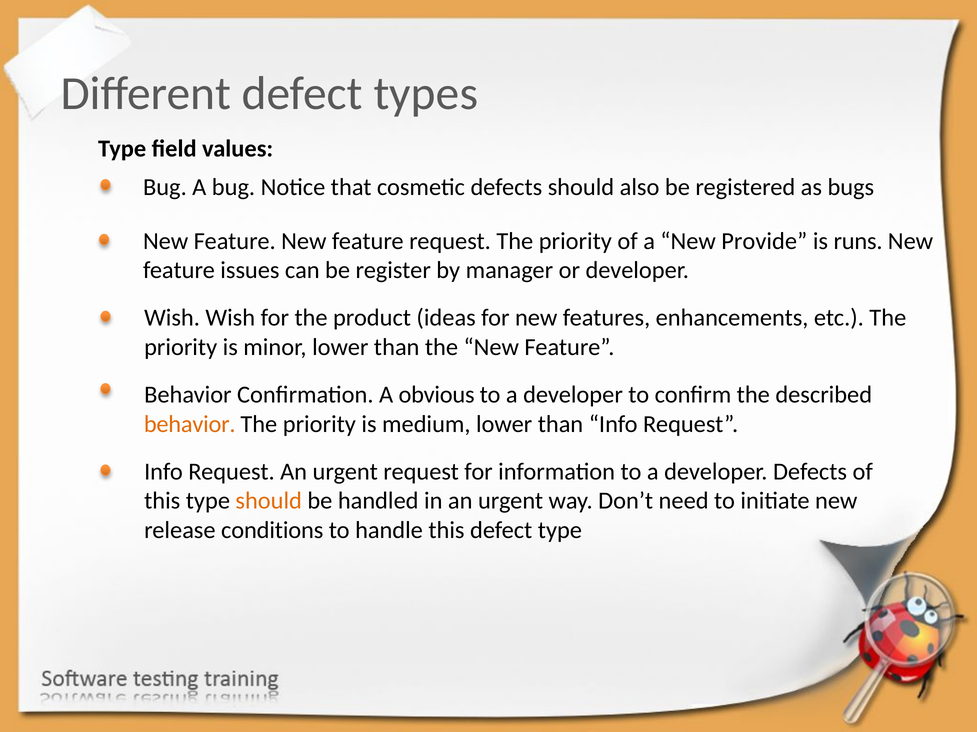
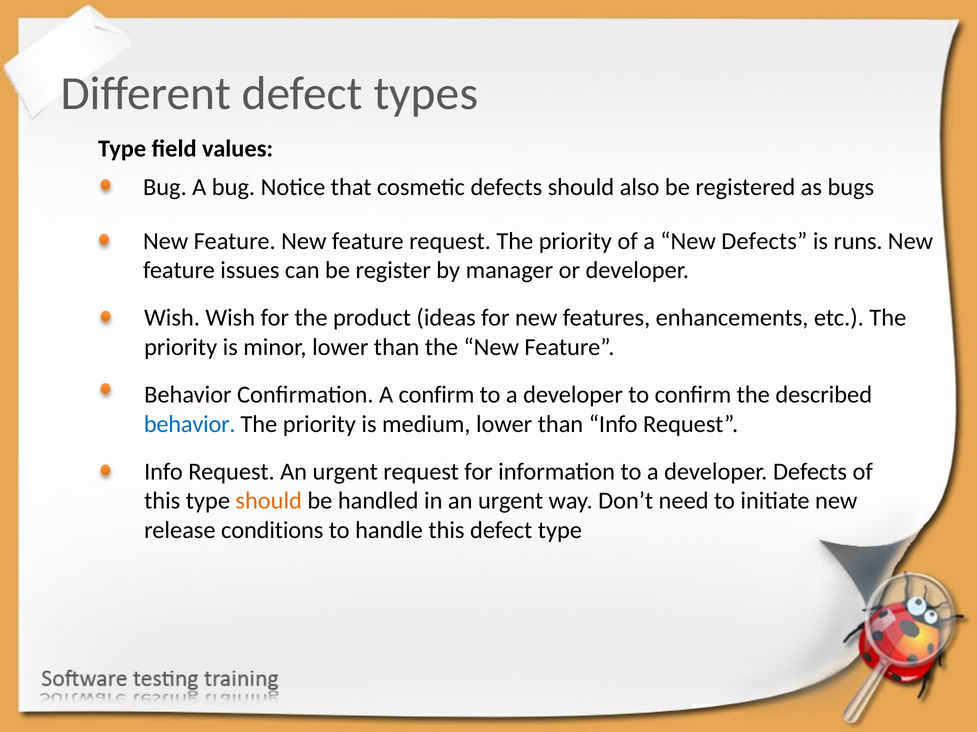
New Provide: Provide -> Defects (764, 241)
A obvious: obvious -> confirm (437, 395)
behavior colour: orange -> blue (190, 425)
